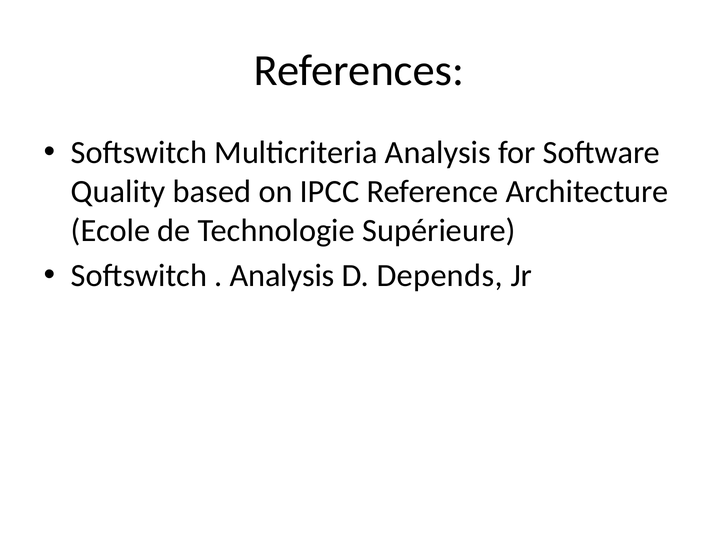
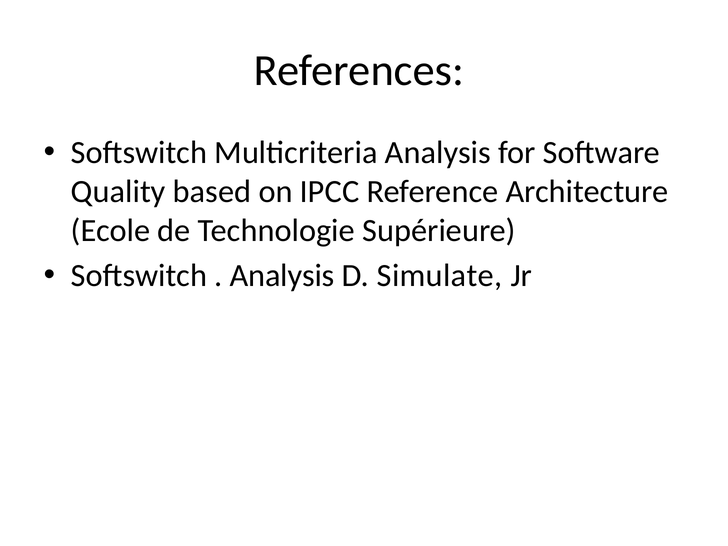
Depends: Depends -> Simulate (440, 276)
